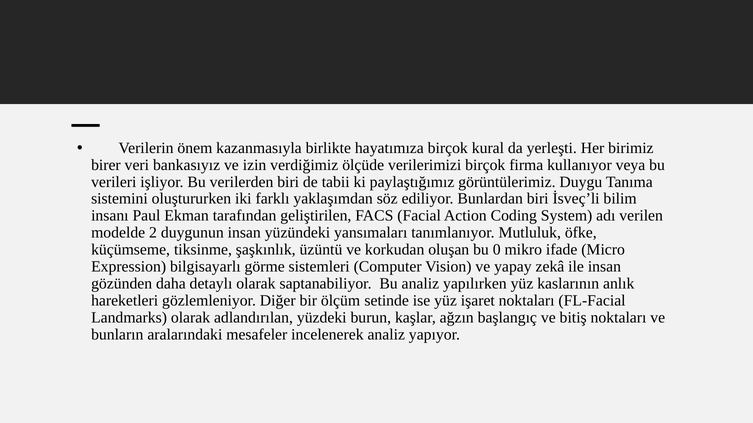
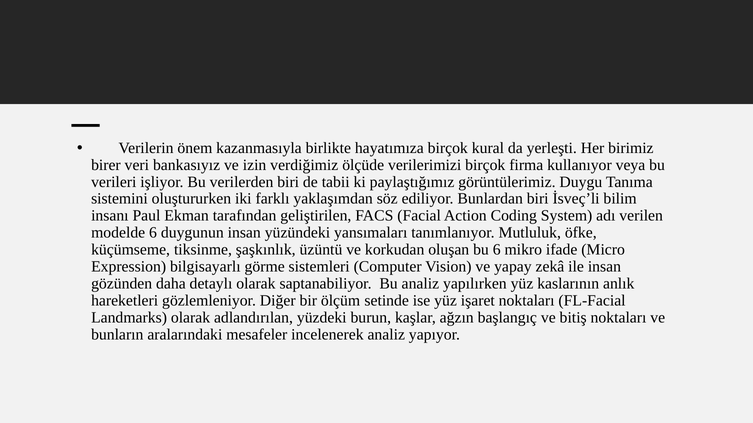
modelde 2: 2 -> 6 (153, 233)
bu 0: 0 -> 6 (497, 250)
